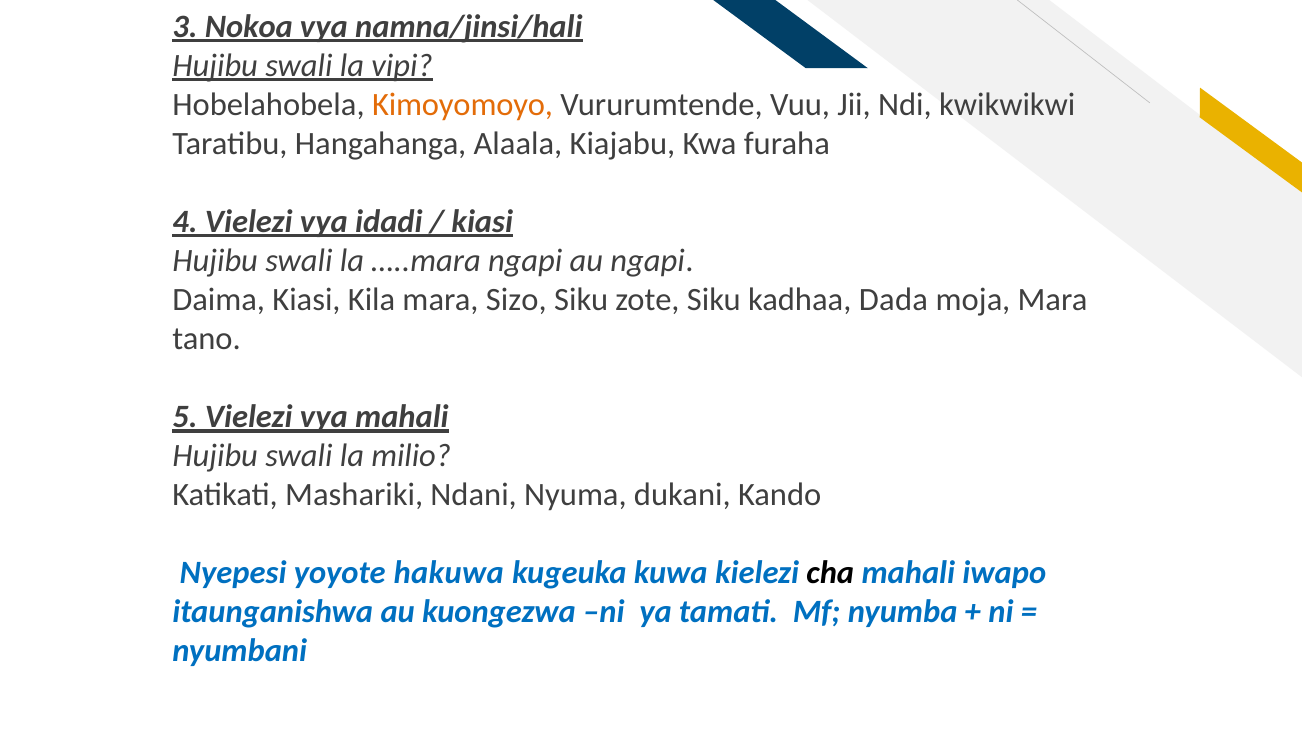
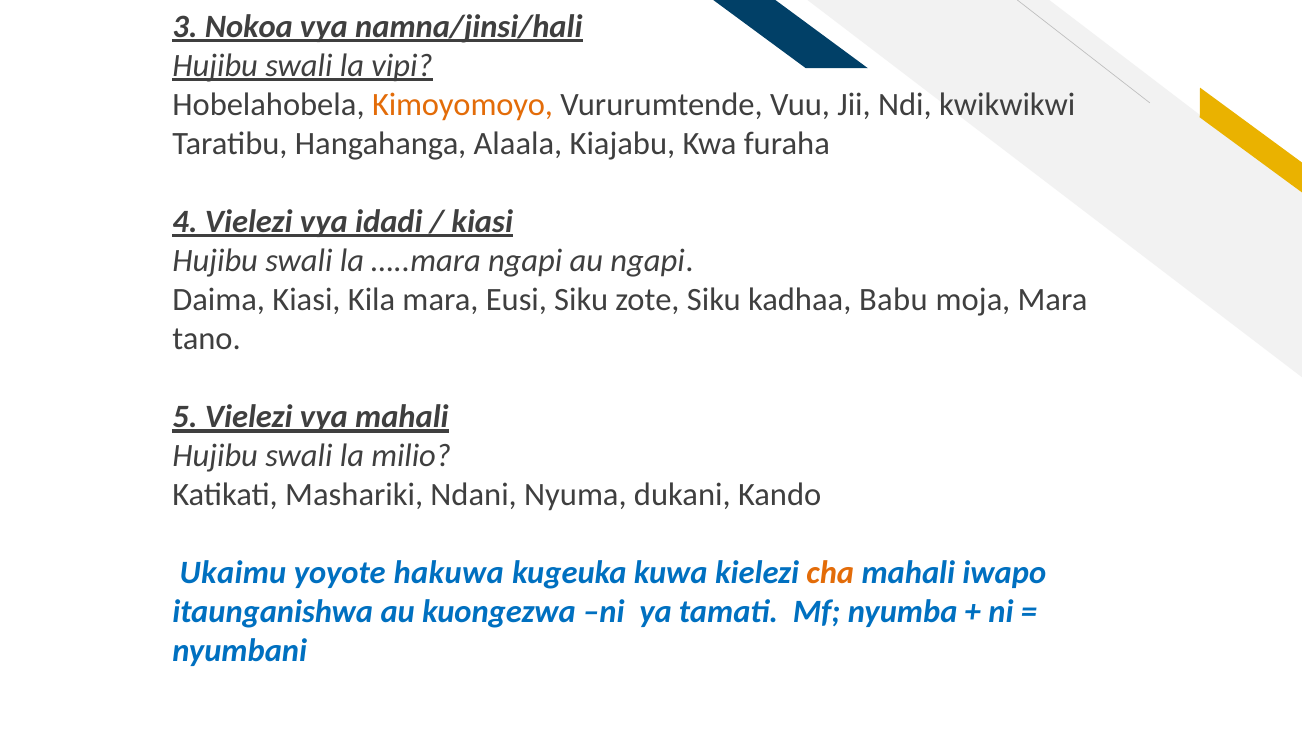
Sizo: Sizo -> Eusi (516, 300)
Dada: Dada -> Babu (893, 300)
Nyepesi: Nyepesi -> Ukaimu (233, 573)
cha colour: black -> orange (830, 573)
